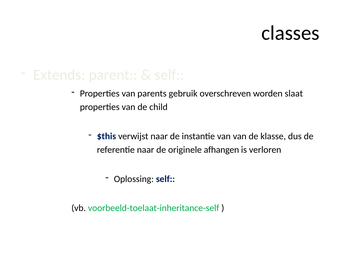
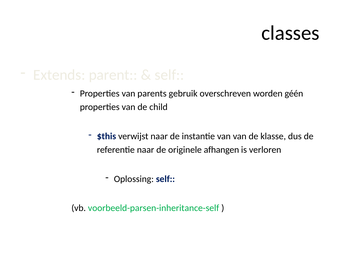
slaat: slaat -> géén (294, 93)
voorbeeld-toelaat-inheritance-self: voorbeeld-toelaat-inheritance-self -> voorbeeld-parsen-inheritance-self (154, 208)
